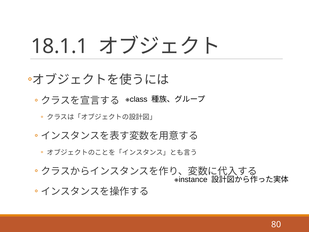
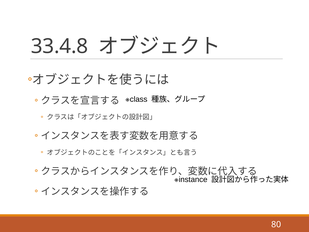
18.1.1: 18.1.1 -> 33.4.8 (60, 46)
